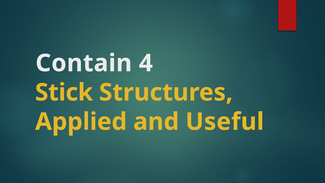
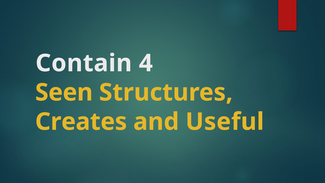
Stick: Stick -> Seen (64, 92)
Applied: Applied -> Creates (81, 122)
